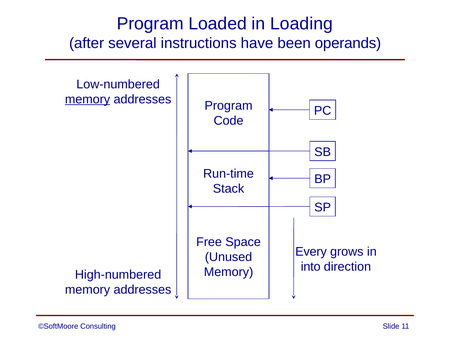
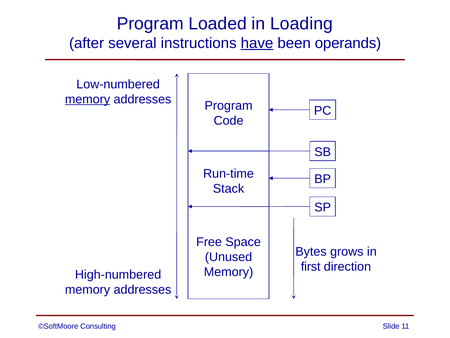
have underline: none -> present (257, 43)
Every: Every -> Bytes (311, 251)
into: into -> first (311, 266)
